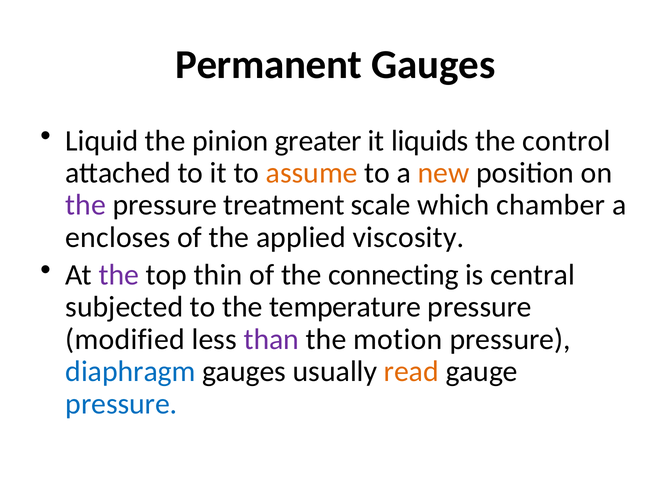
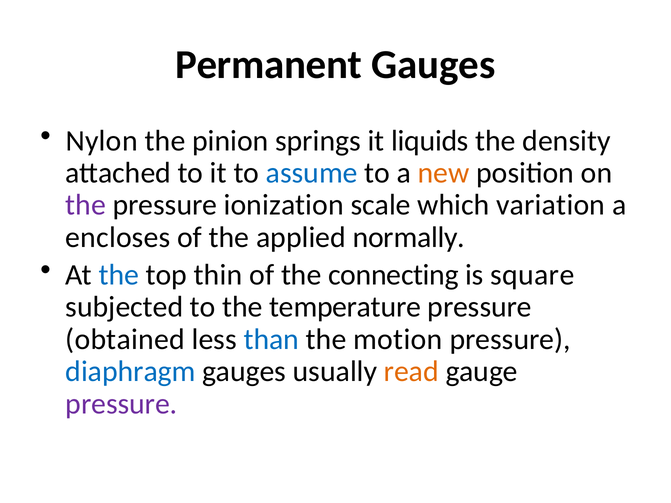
Liquid: Liquid -> Nylon (102, 141)
greater: greater -> springs (318, 141)
control: control -> density (567, 141)
assume colour: orange -> blue (312, 173)
treatment: treatment -> ionization (284, 205)
chamber: chamber -> variation (551, 205)
viscosity: viscosity -> normally (409, 237)
the colour: purple -> blue (119, 275)
central: central -> square (532, 275)
modified: modified -> obtained (125, 340)
than colour: purple -> blue (271, 340)
pressure colour: blue -> purple (121, 404)
